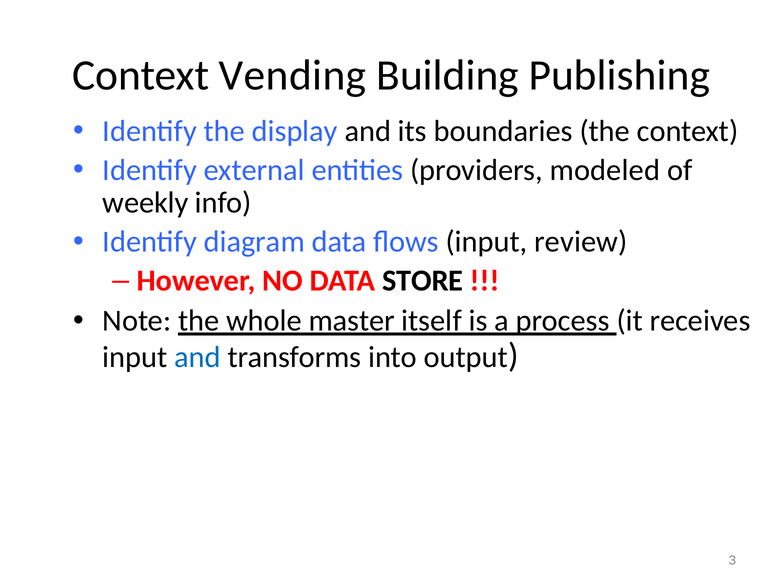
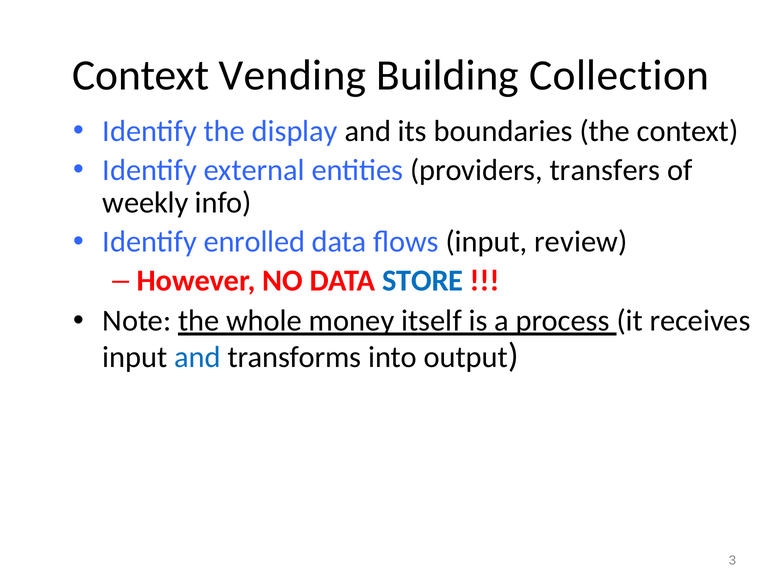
Publishing: Publishing -> Collection (619, 75)
modeled: modeled -> transfers (605, 170)
diagram: diagram -> enrolled (254, 242)
STORE colour: black -> blue (423, 281)
master: master -> money (352, 321)
